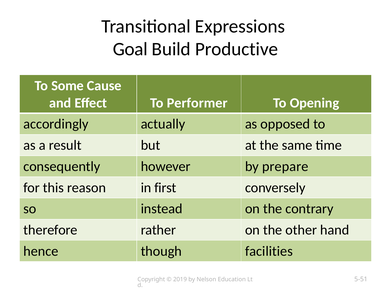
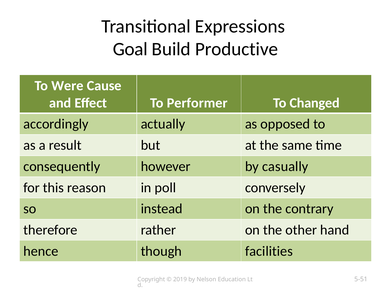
Some: Some -> Were (67, 86)
Opening: Opening -> Changed (315, 103)
prepare: prepare -> casually (285, 167)
first: first -> poll (165, 188)
